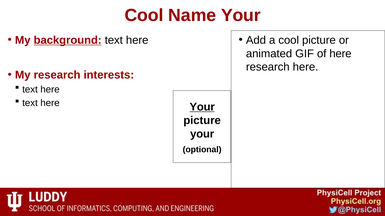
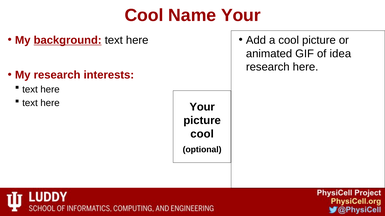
of here: here -> idea (340, 54)
Your underline: present -> none (202, 107)
your: your -> cool (202, 134)
